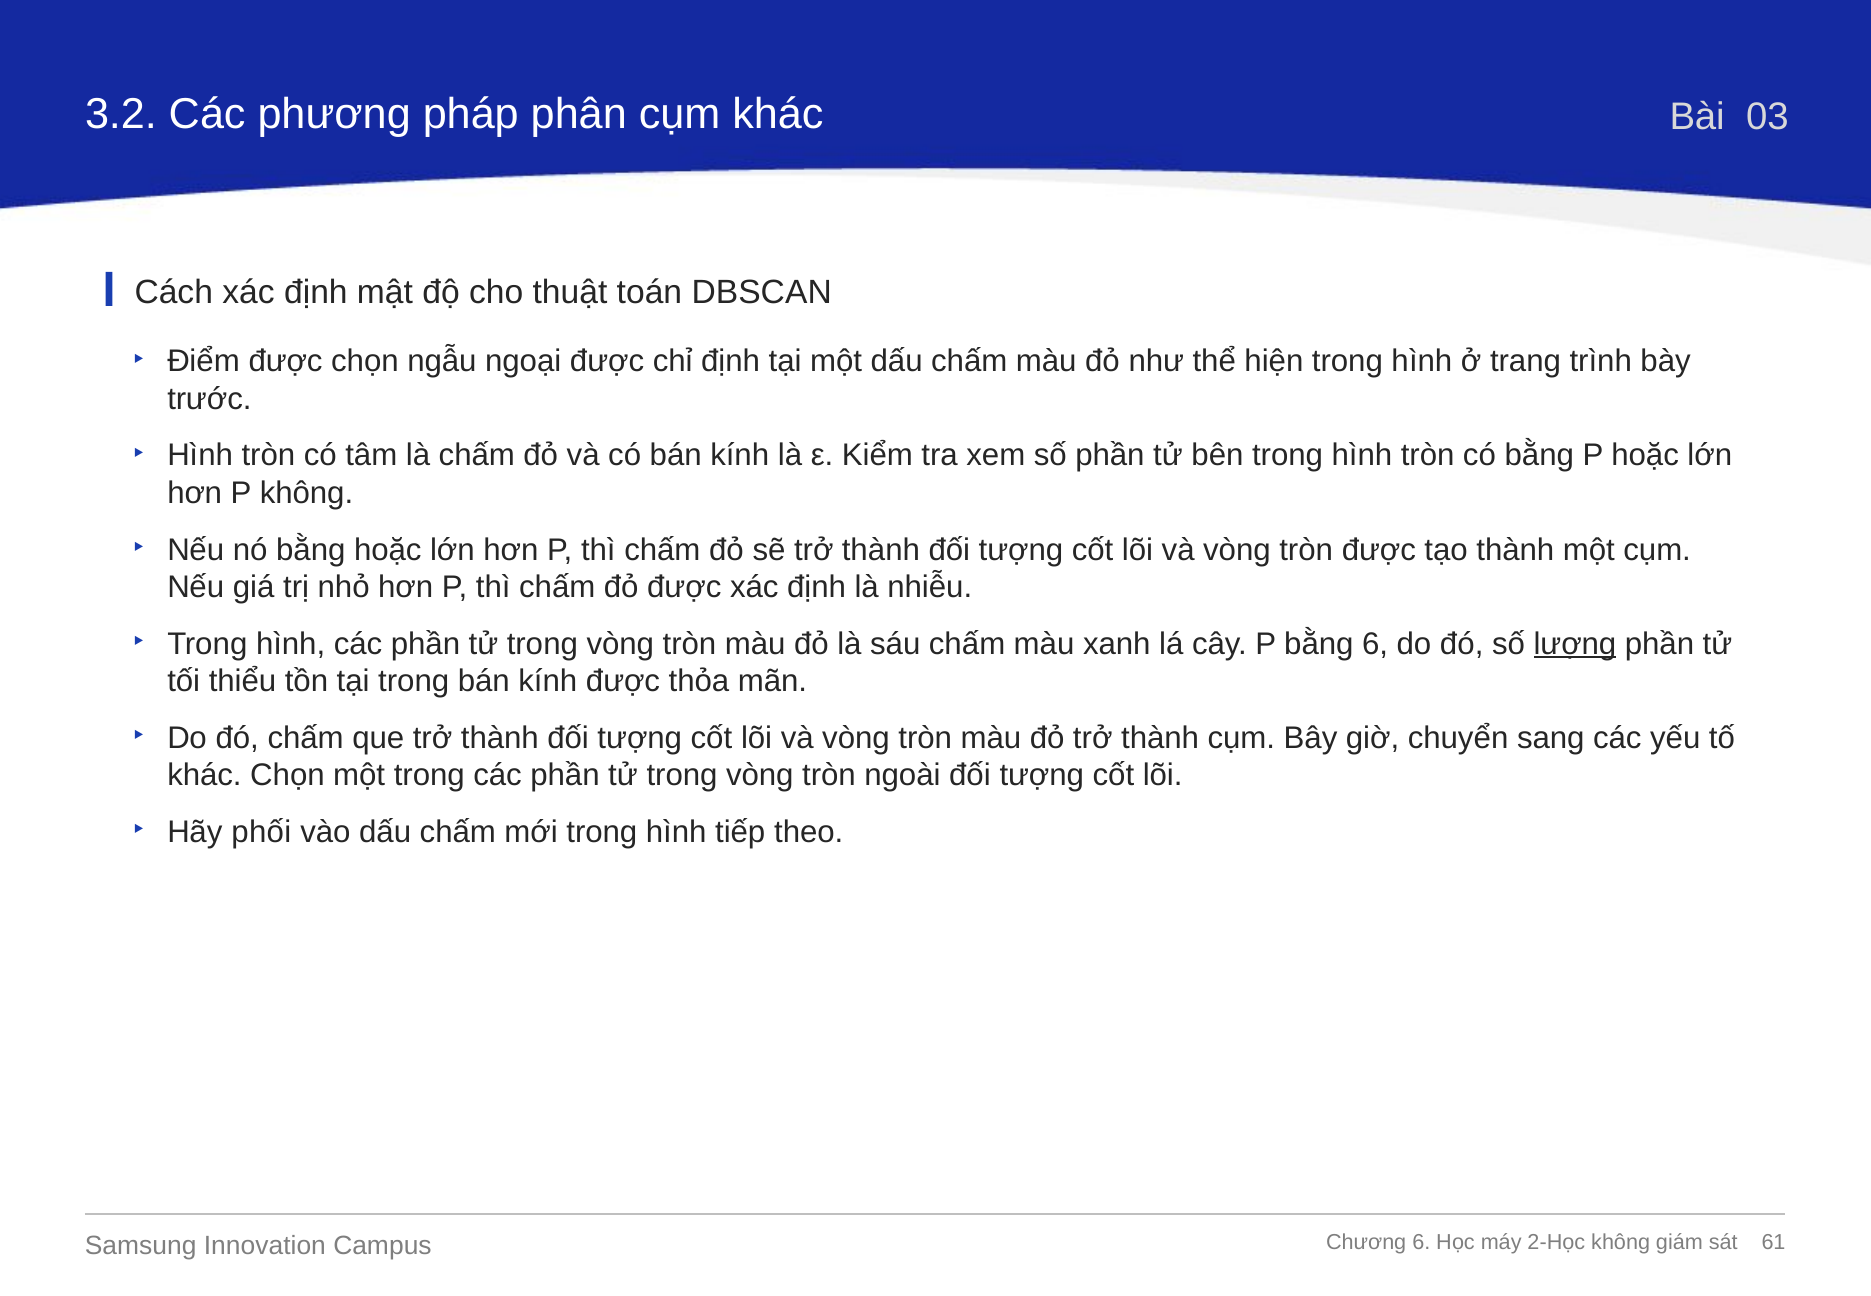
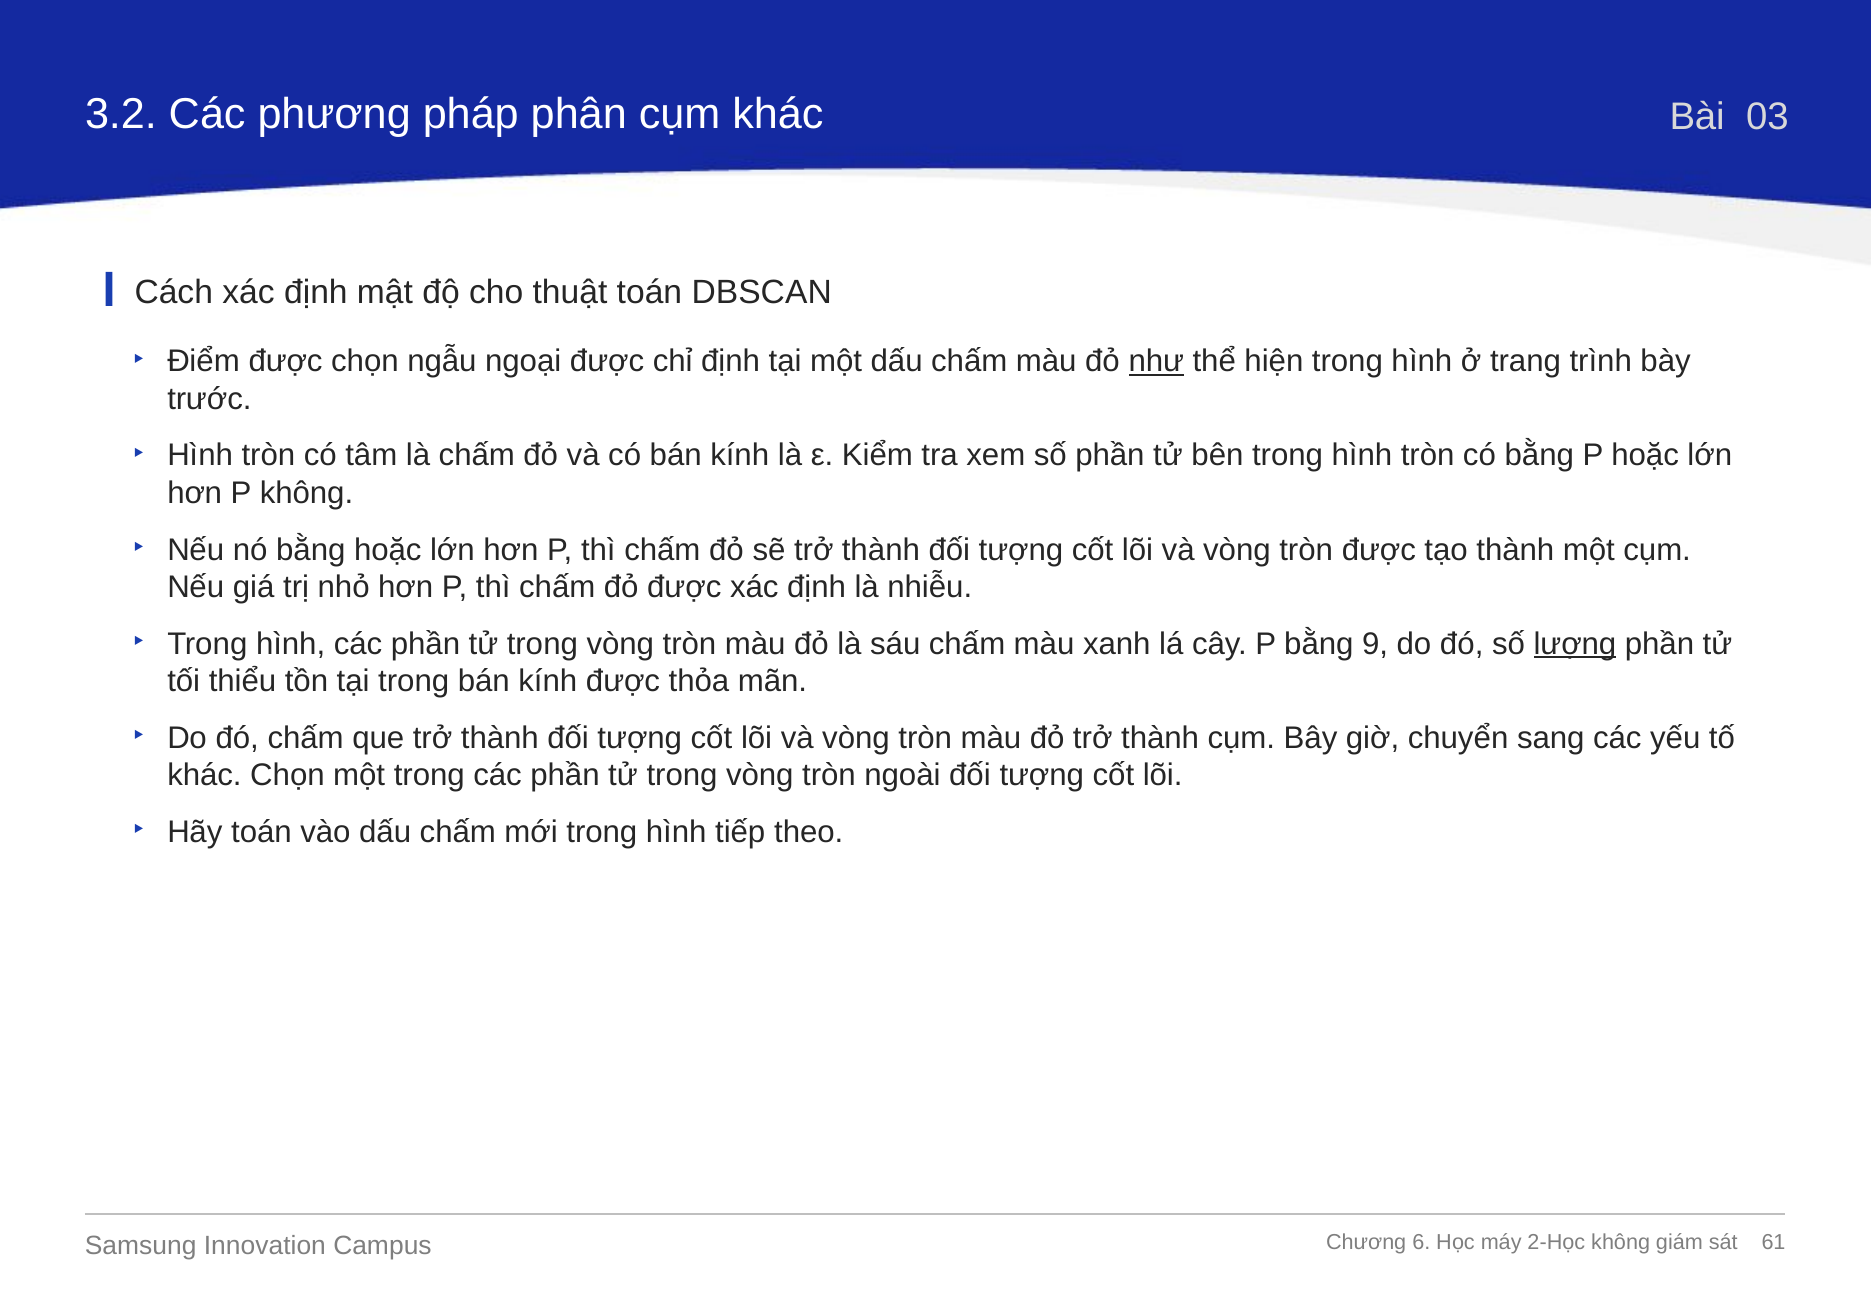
như underline: none -> present (1156, 361)
bằng 6: 6 -> 9 (1375, 644)
Hãy phối: phối -> toán (262, 832)
